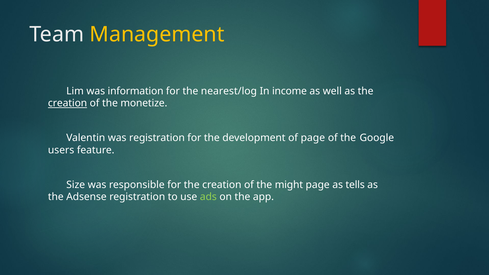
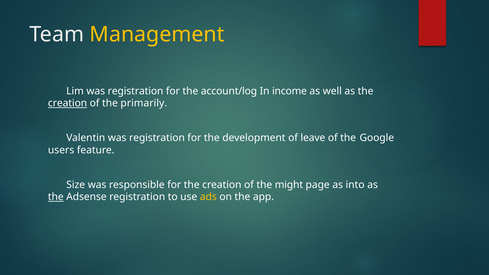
Lim was information: information -> registration (136, 91)
nearest/log: nearest/log -> account/log (229, 91)
monetize: monetize -> primarily (144, 103)
of page: page -> leave (313, 138)
tells: tells -> into (355, 185)
the underline: none -> present (56, 197)
ads colour: light green -> yellow (208, 197)
